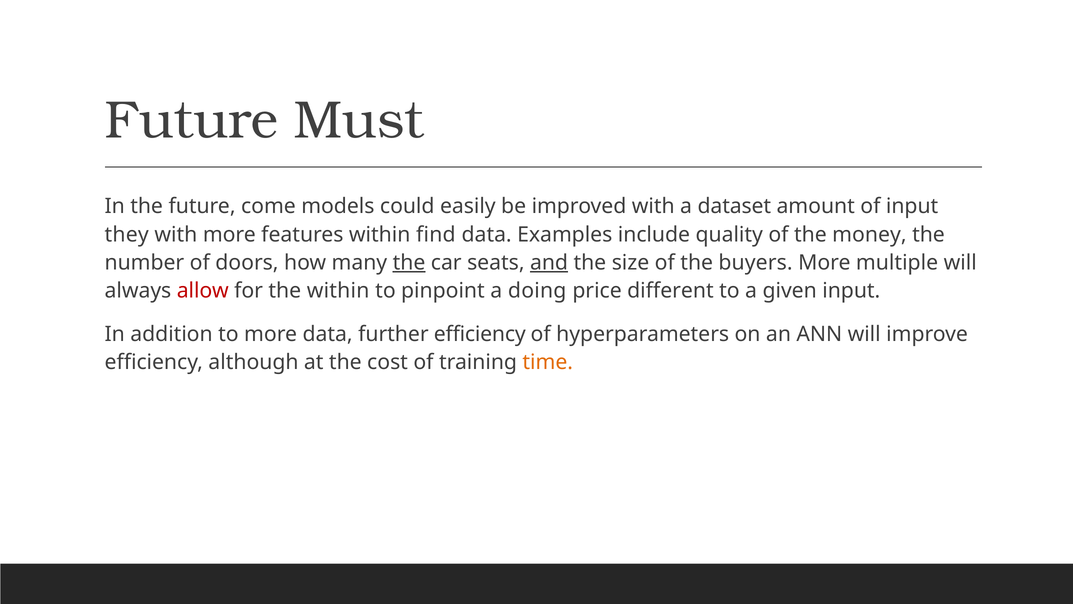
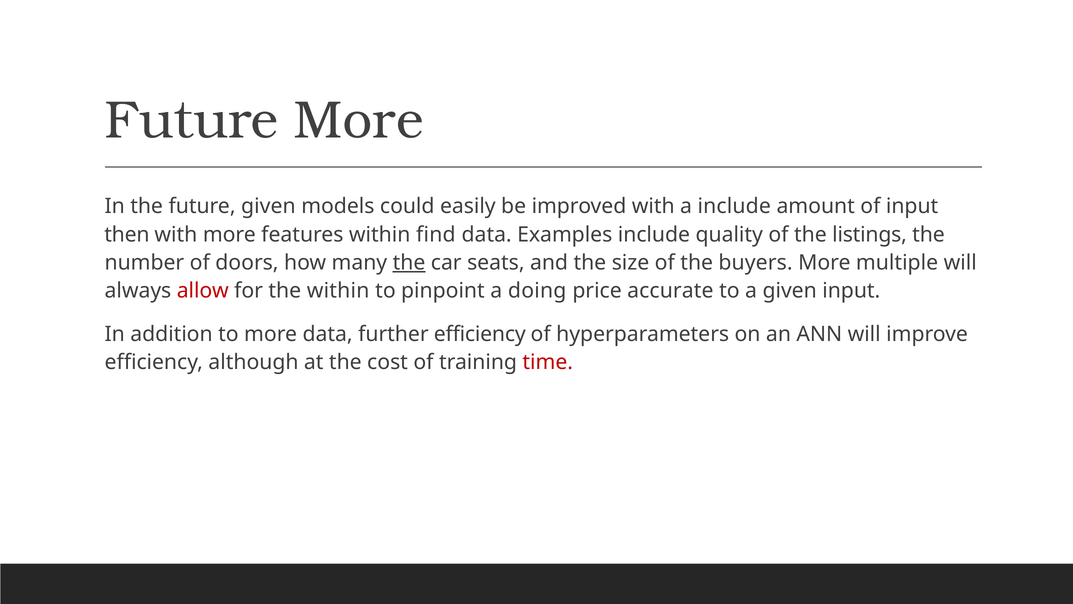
Future Must: Must -> More (359, 120)
future come: come -> given (268, 206)
a dataset: dataset -> include (734, 206)
they: they -> then (127, 234)
money: money -> listings (870, 234)
and underline: present -> none (549, 262)
different: different -> accurate (670, 290)
time colour: orange -> red (548, 362)
